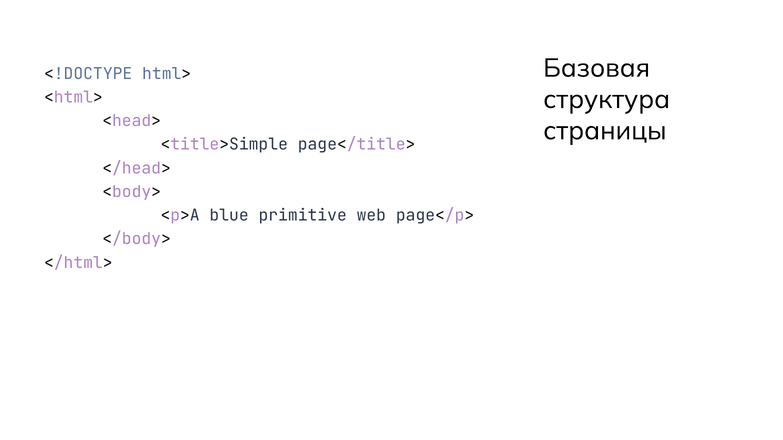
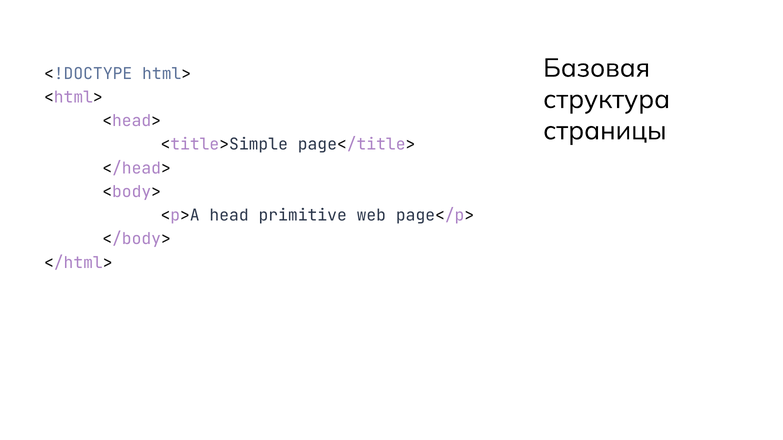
blue: blue -> head (229, 216)
